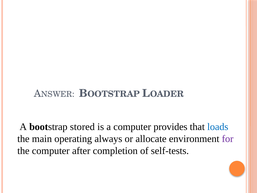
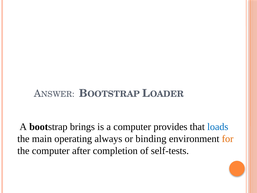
stored: stored -> brings (82, 127)
allocate: allocate -> binding (151, 139)
for colour: purple -> orange (228, 139)
